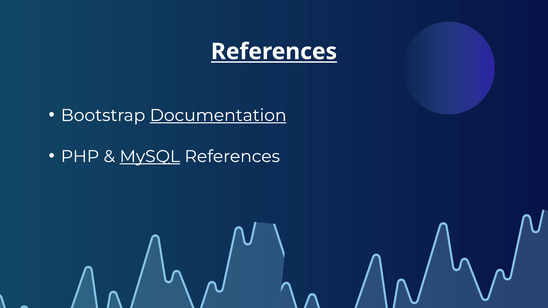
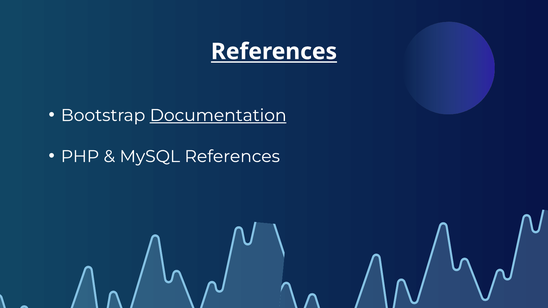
MySQL underline: present -> none (150, 157)
